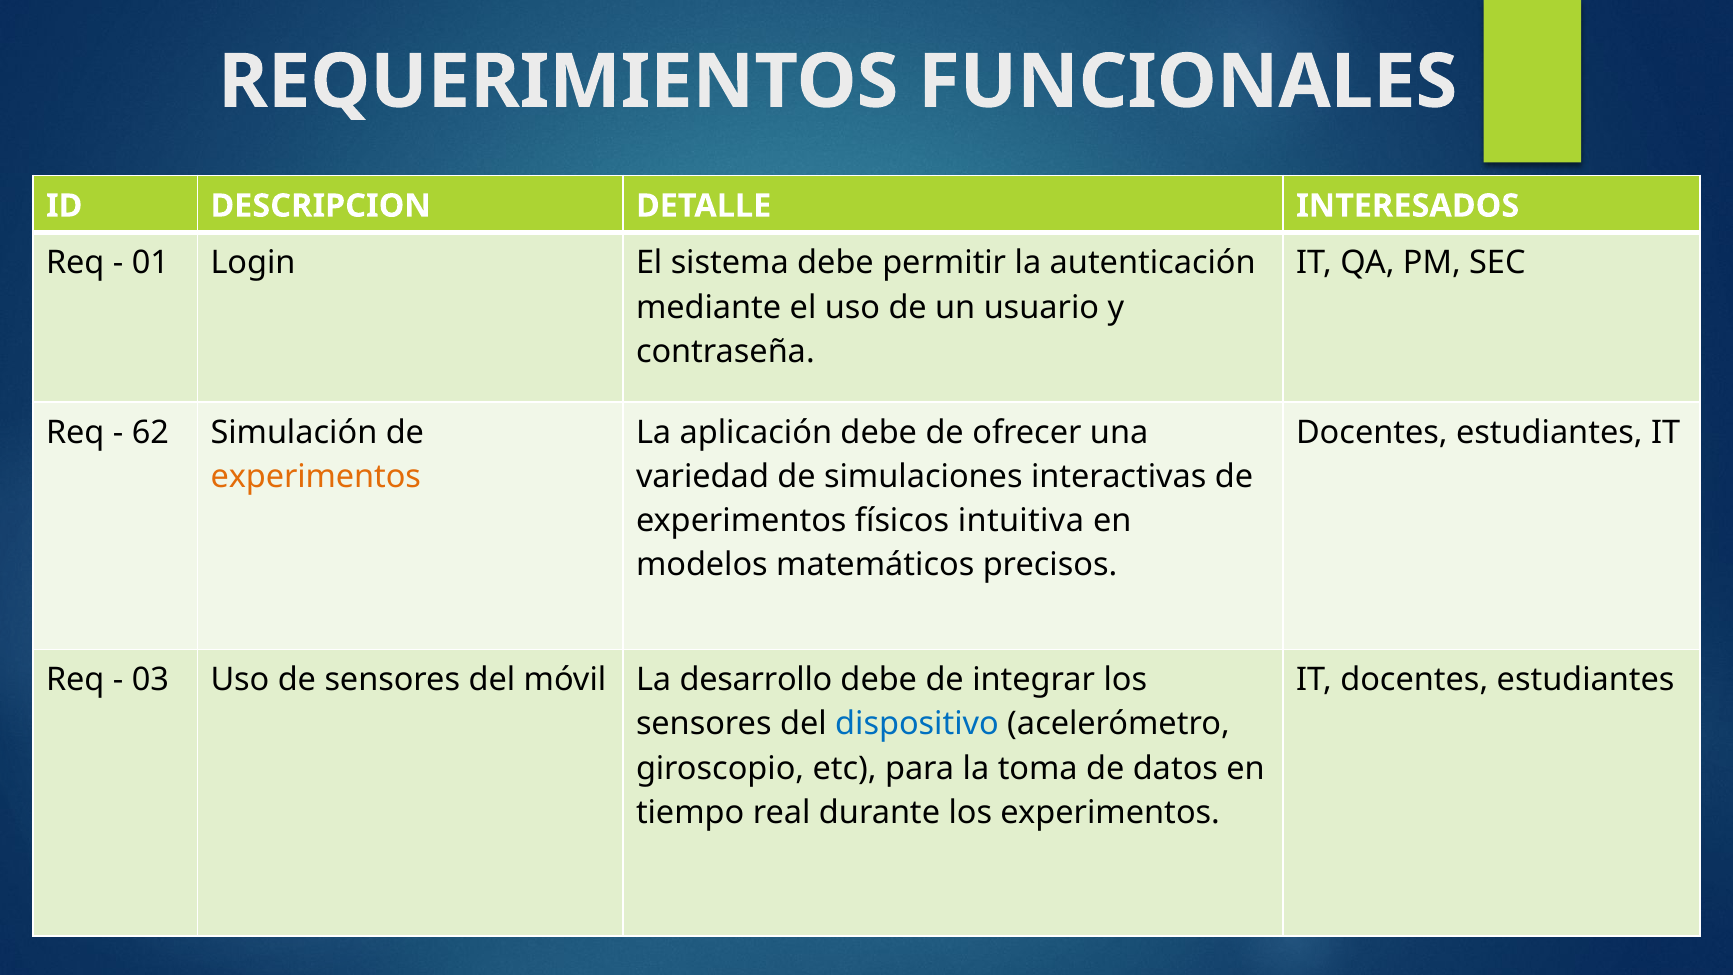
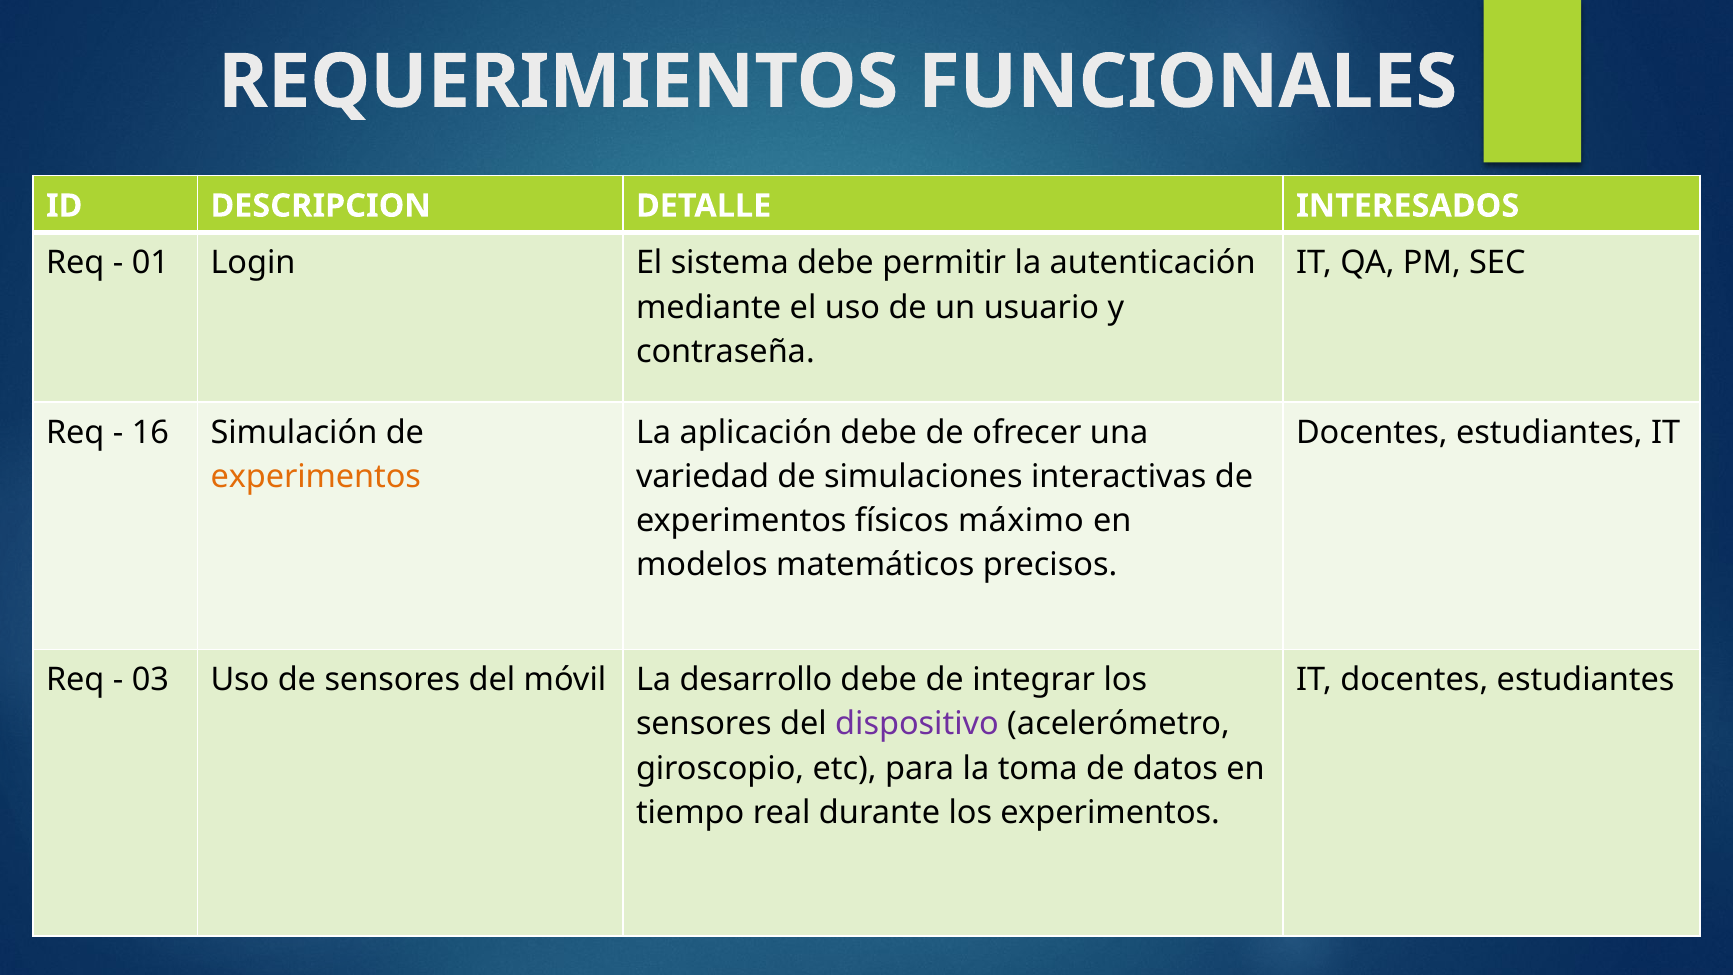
62: 62 -> 16 (150, 432)
intuitiva: intuitiva -> máximo (1021, 521)
dispositivo colour: blue -> purple (917, 724)
